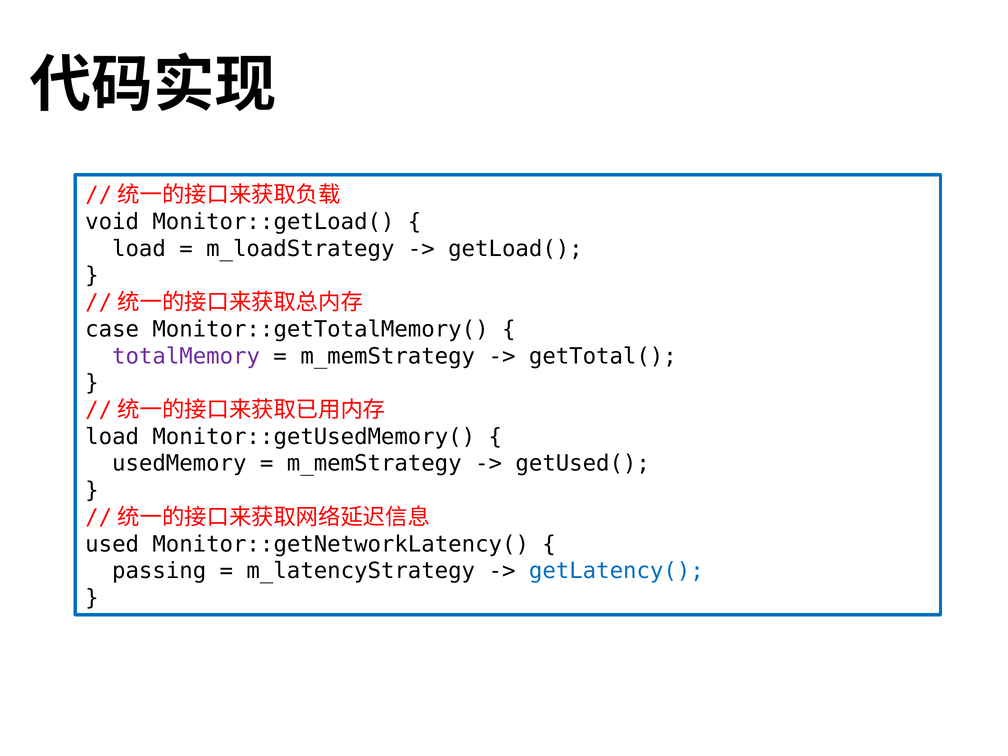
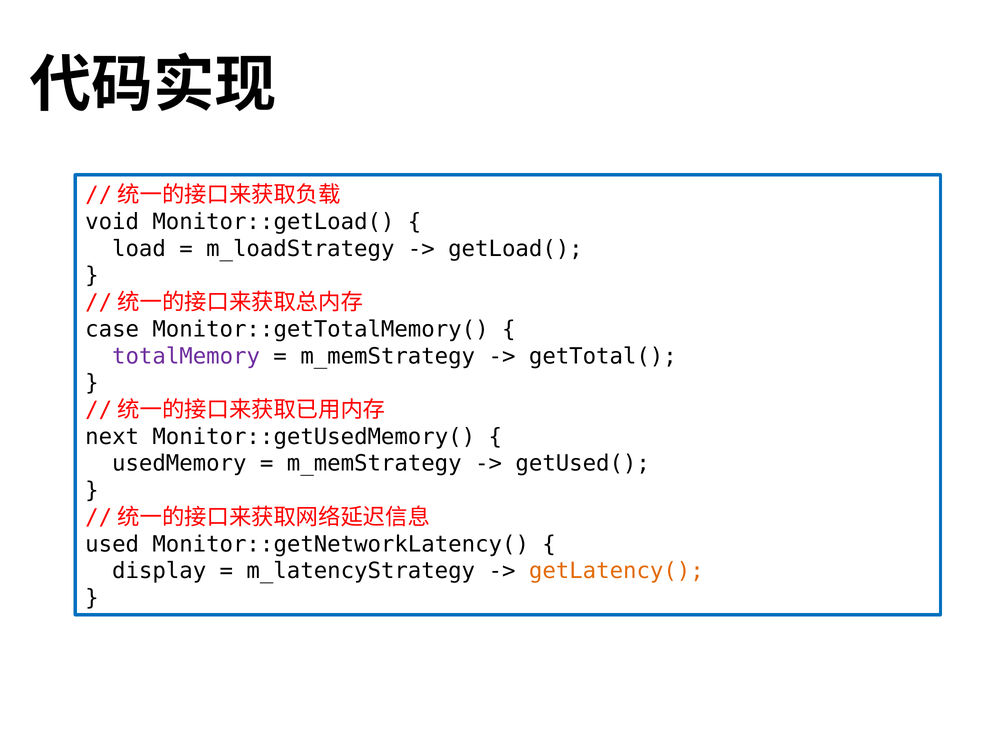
load: load -> next (112, 437)
passing: passing -> display (159, 571)
getLatency( colour: blue -> orange (616, 571)
